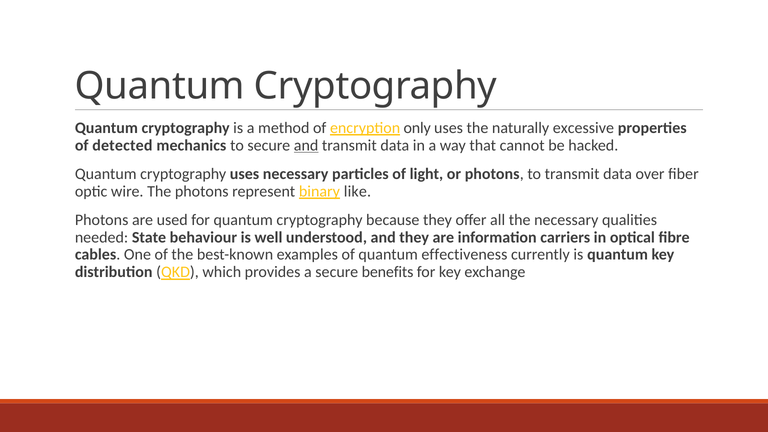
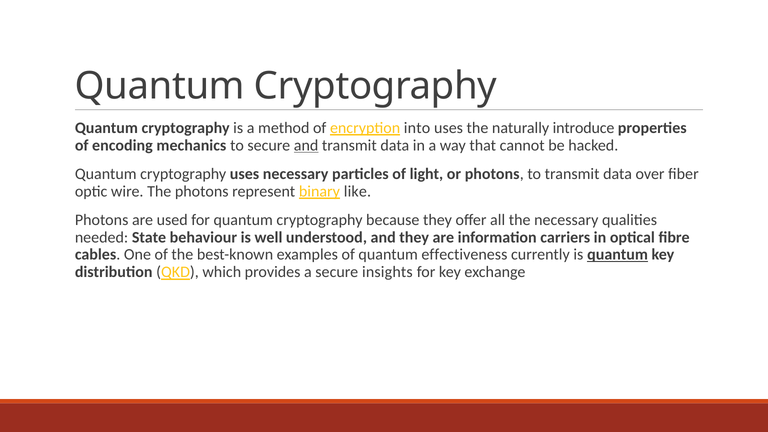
only: only -> into (417, 128)
excessive: excessive -> introduce (584, 128)
detected: detected -> encoding (122, 145)
quantum underline: none -> present (618, 255)
benefits: benefits -> insights (387, 272)
